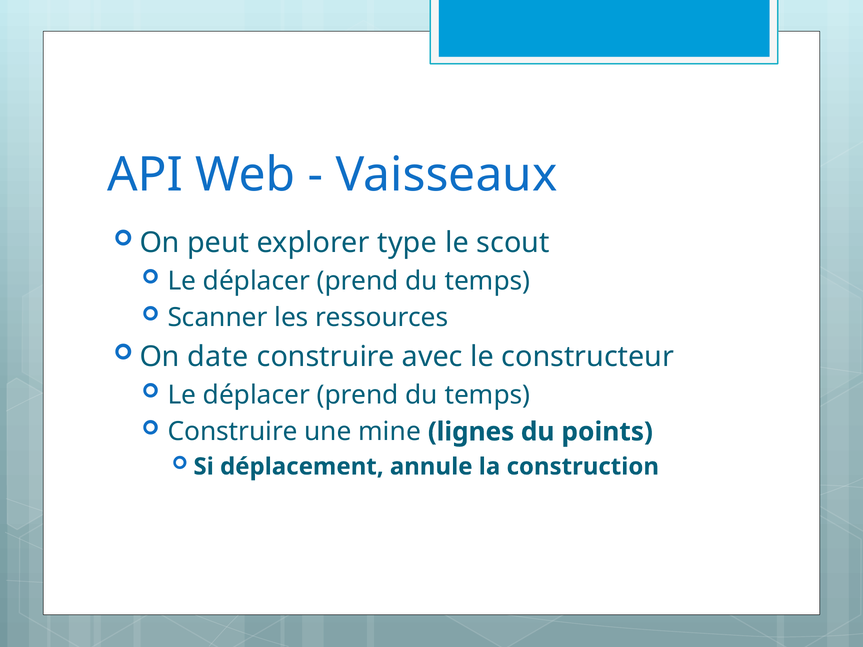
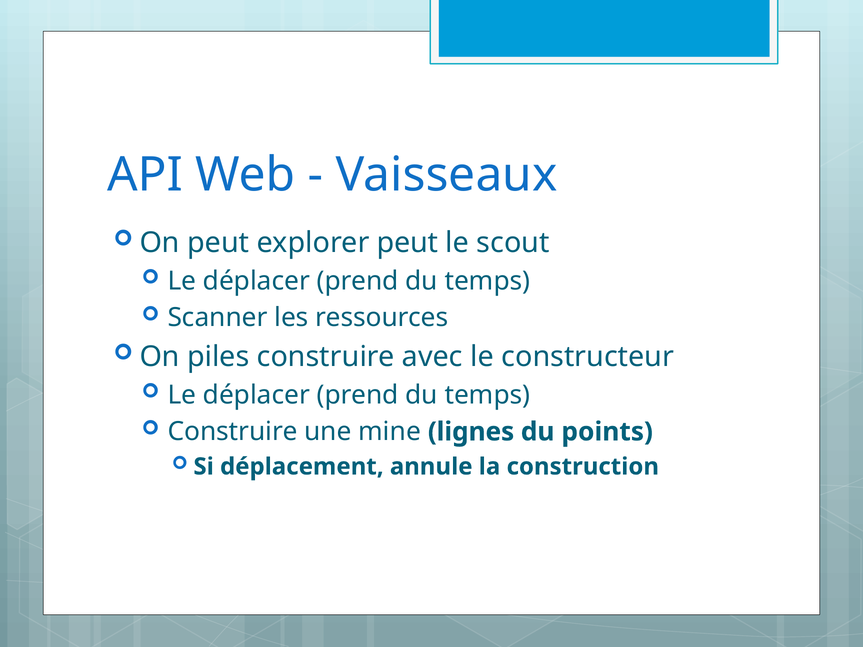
explorer type: type -> peut (408, 243)
date: date -> piles (218, 357)
